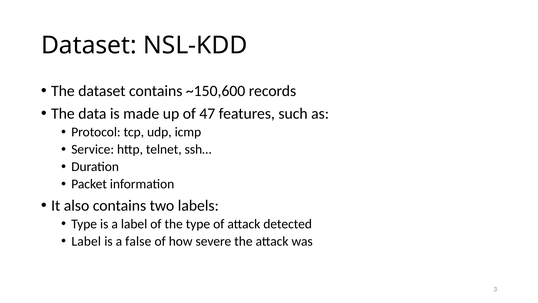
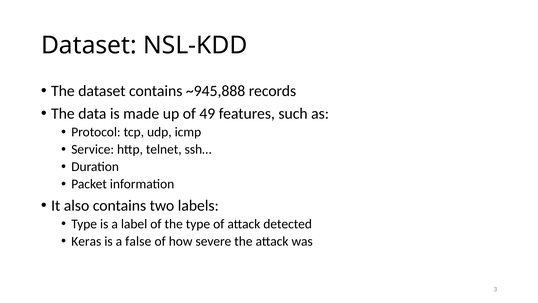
~150,600: ~150,600 -> ~945,888 (216, 91)
47: 47 -> 49 (207, 113)
Label: Label -> Keras (86, 241)
